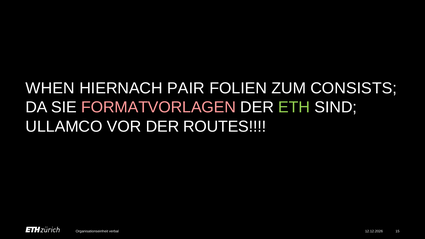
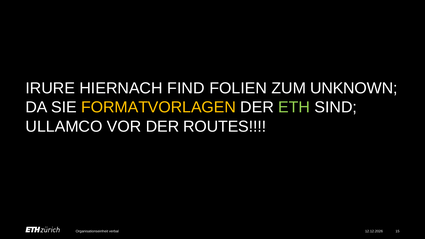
WHEN: WHEN -> IRURE (50, 88)
PAIR: PAIR -> FIND (186, 88)
CONSISTS: CONSISTS -> UNKNOWN (354, 88)
FORMATVORLAGEN colour: pink -> yellow (159, 107)
